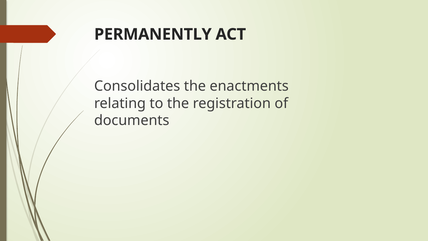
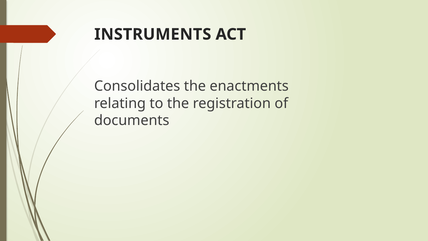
PERMANENTLY: PERMANENTLY -> INSTRUMENTS (153, 34)
